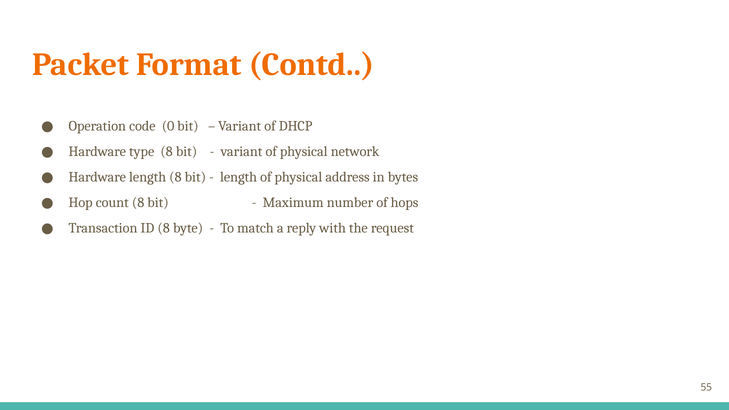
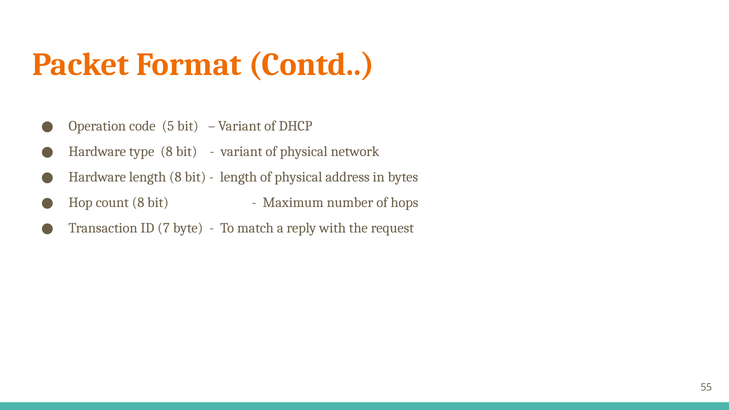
0: 0 -> 5 (168, 126)
ID 8: 8 -> 7 (164, 228)
